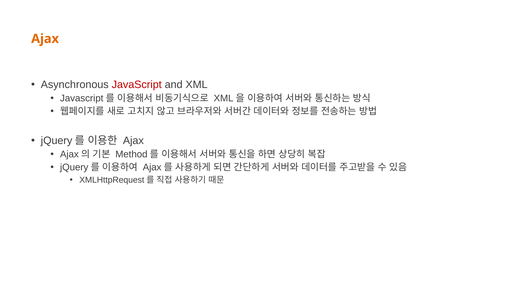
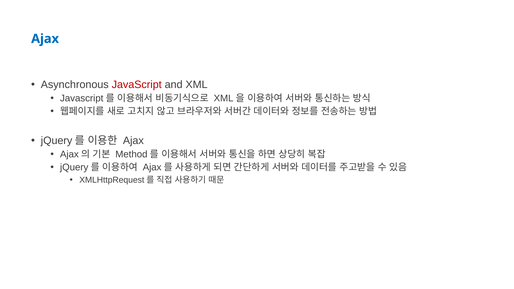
Ajax colour: orange -> blue (45, 39)
